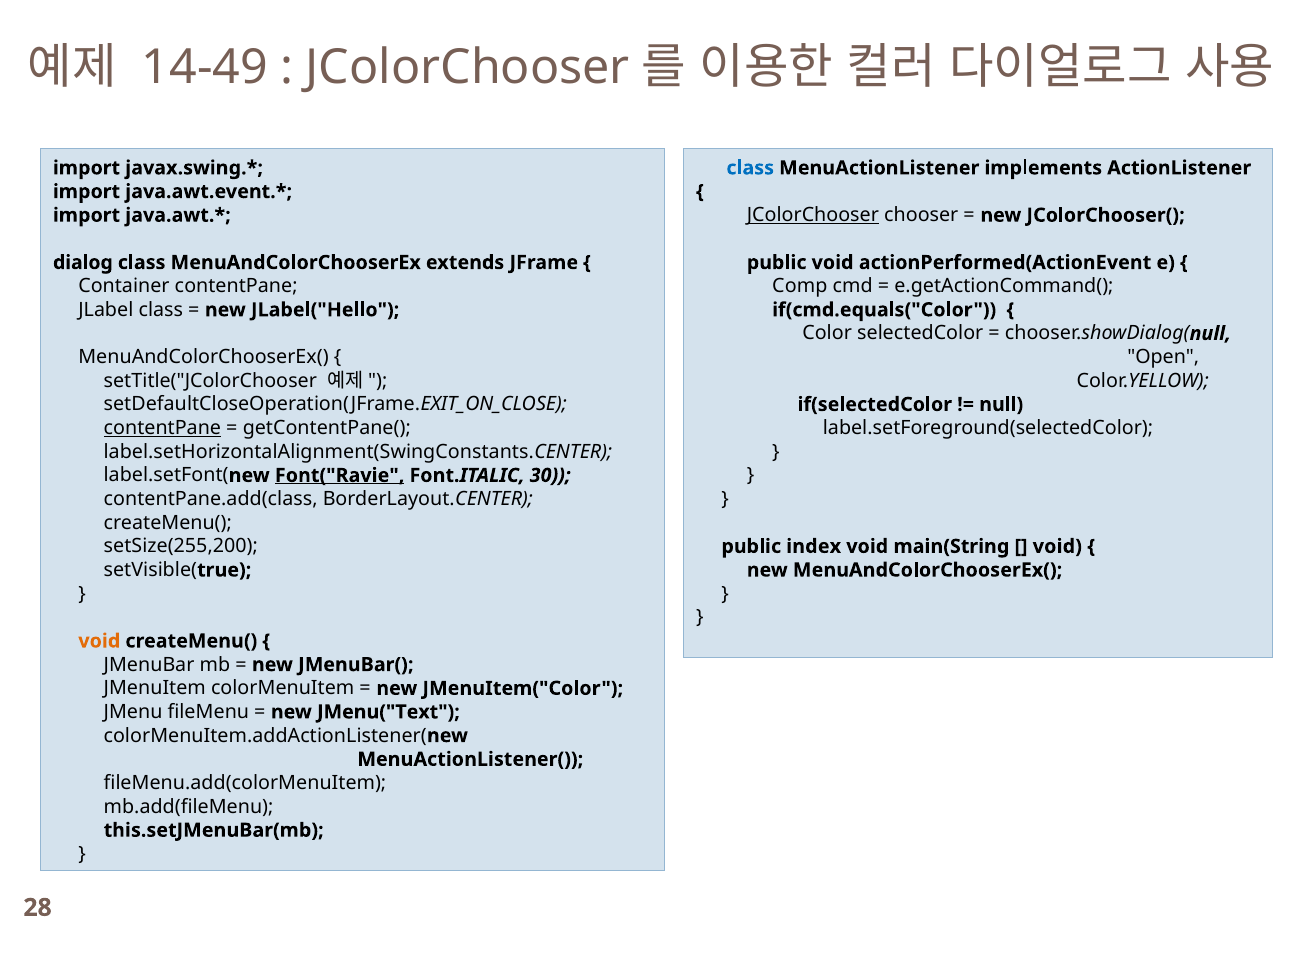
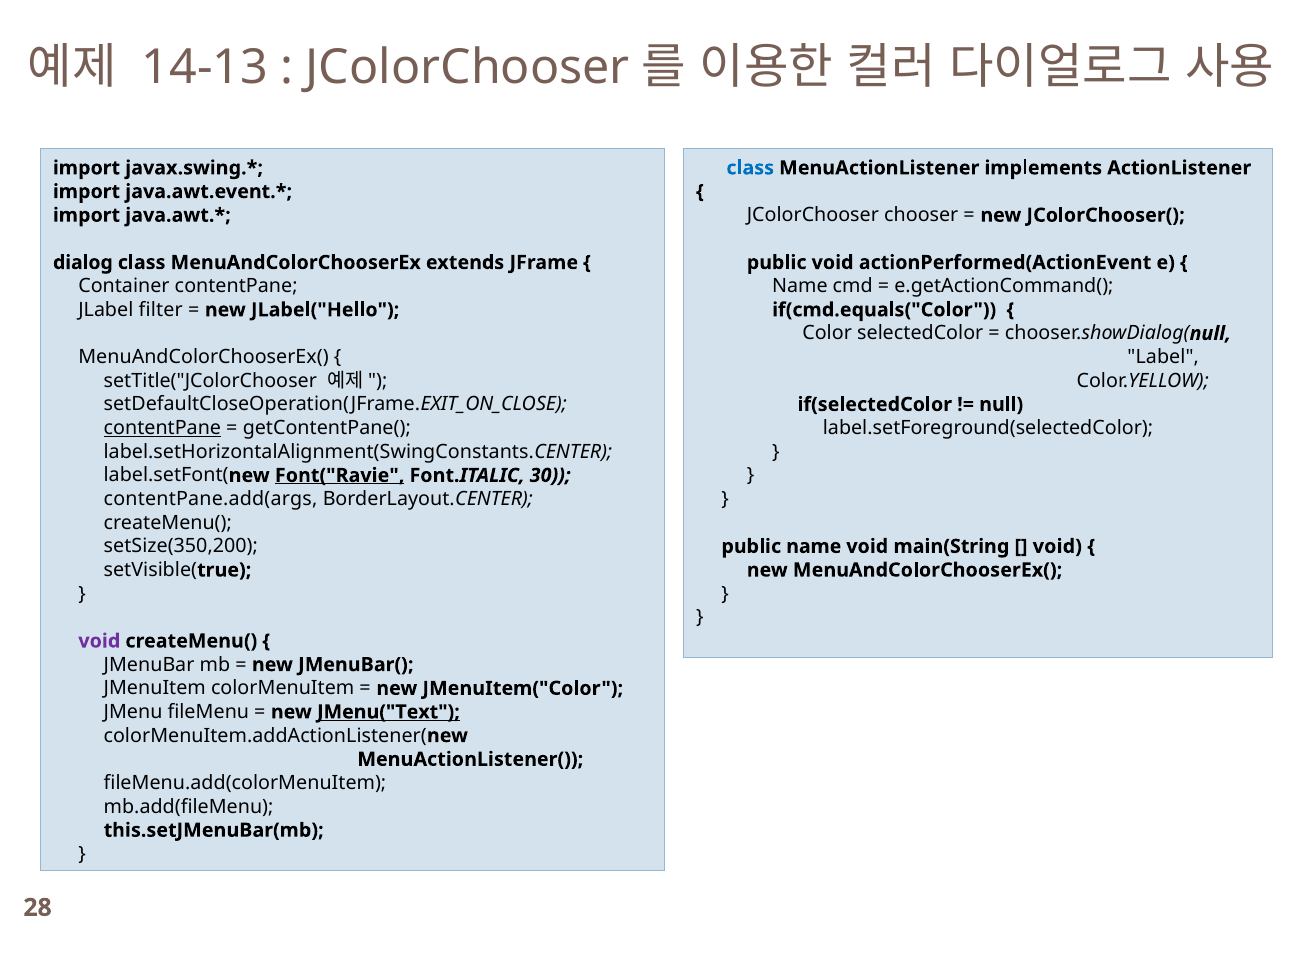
14-49: 14-49 -> 14-13 (205, 68)
JColorChooser underline: present -> none (813, 215)
Comp: Comp -> Name (800, 286)
JLabel class: class -> filter (161, 310)
Open: Open -> Label (1163, 357)
contentPane.add(class: contentPane.add(class -> contentPane.add(args (211, 499)
setSize(255,200: setSize(255,200 -> setSize(350,200 (181, 546)
public index: index -> name (814, 546)
void colour: orange -> purple (99, 641)
JMenu("Text underline: none -> present (388, 712)
